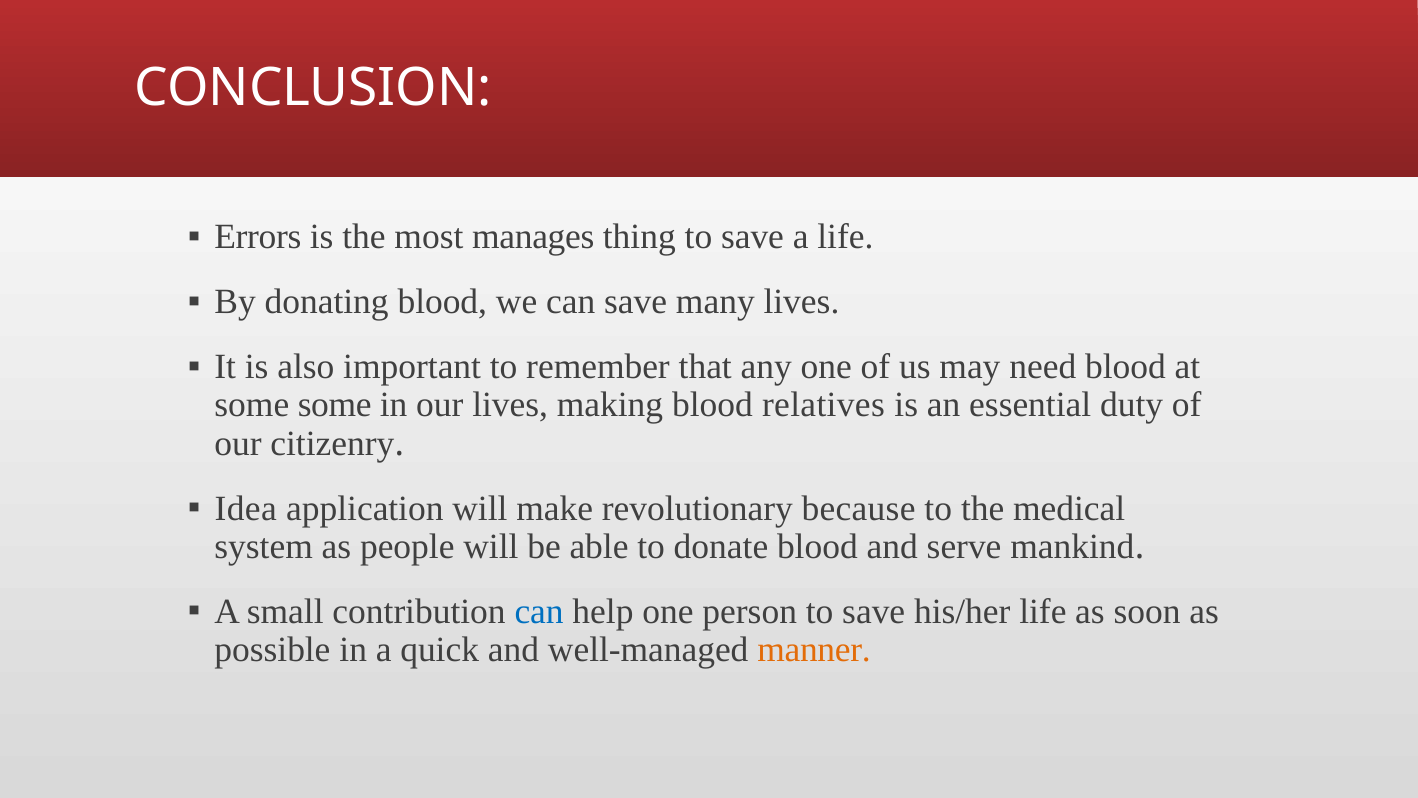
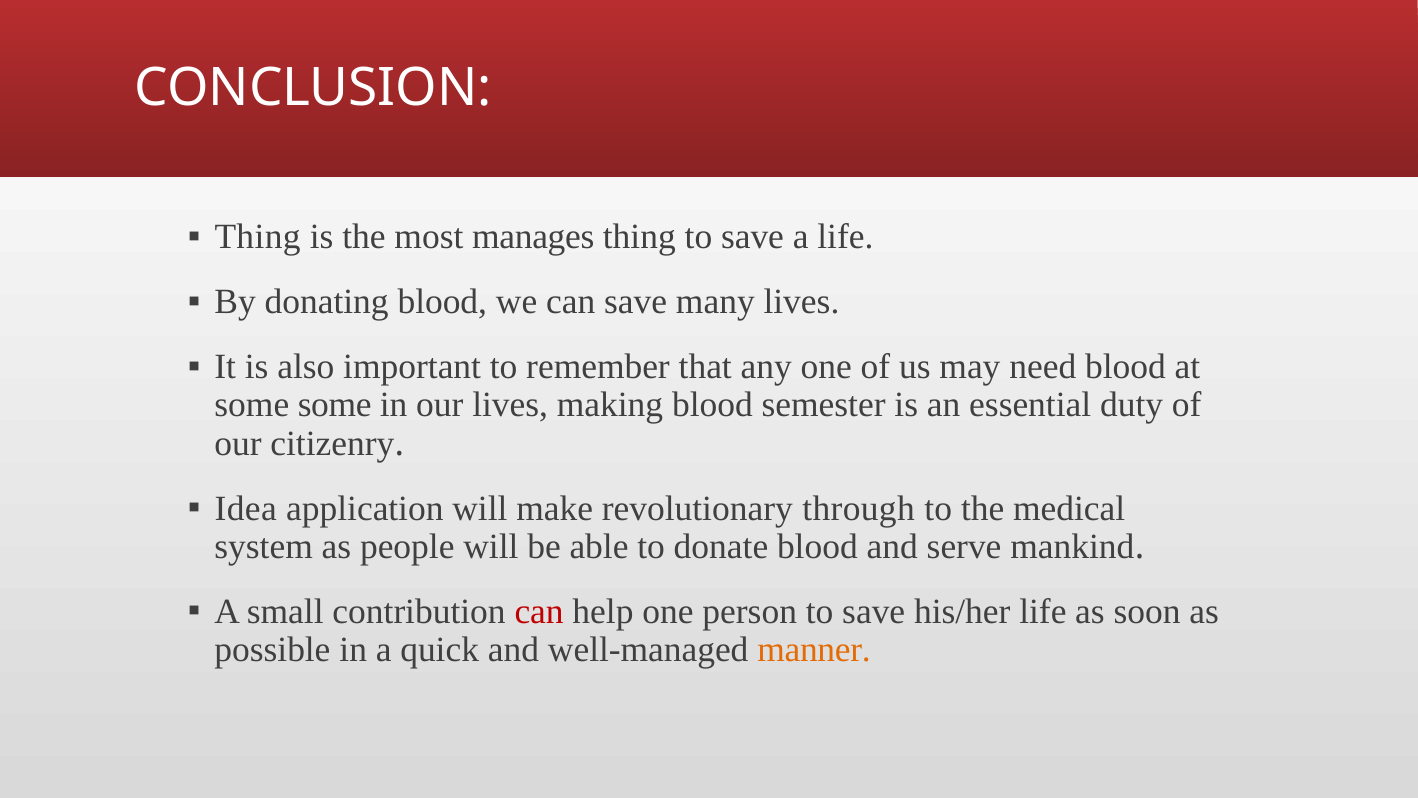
Errors: Errors -> Thing (258, 237)
relatives: relatives -> semester (824, 405)
because: because -> through (859, 508)
can colour: blue -> red (539, 611)
